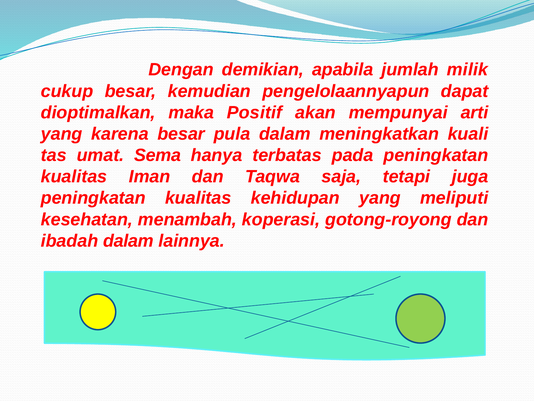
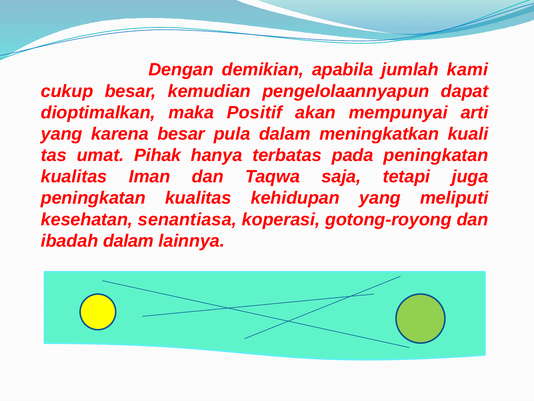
milik: milik -> kami (468, 70)
Sema: Sema -> Pihak (158, 155)
menambah: menambah -> senantiasa (187, 219)
